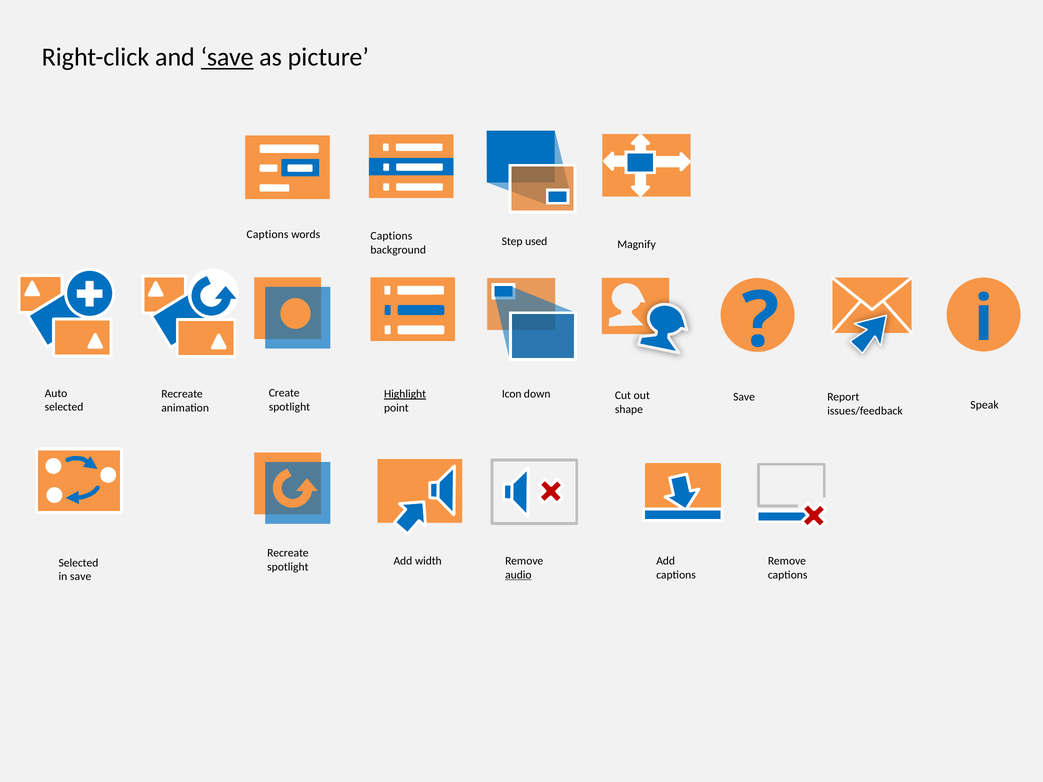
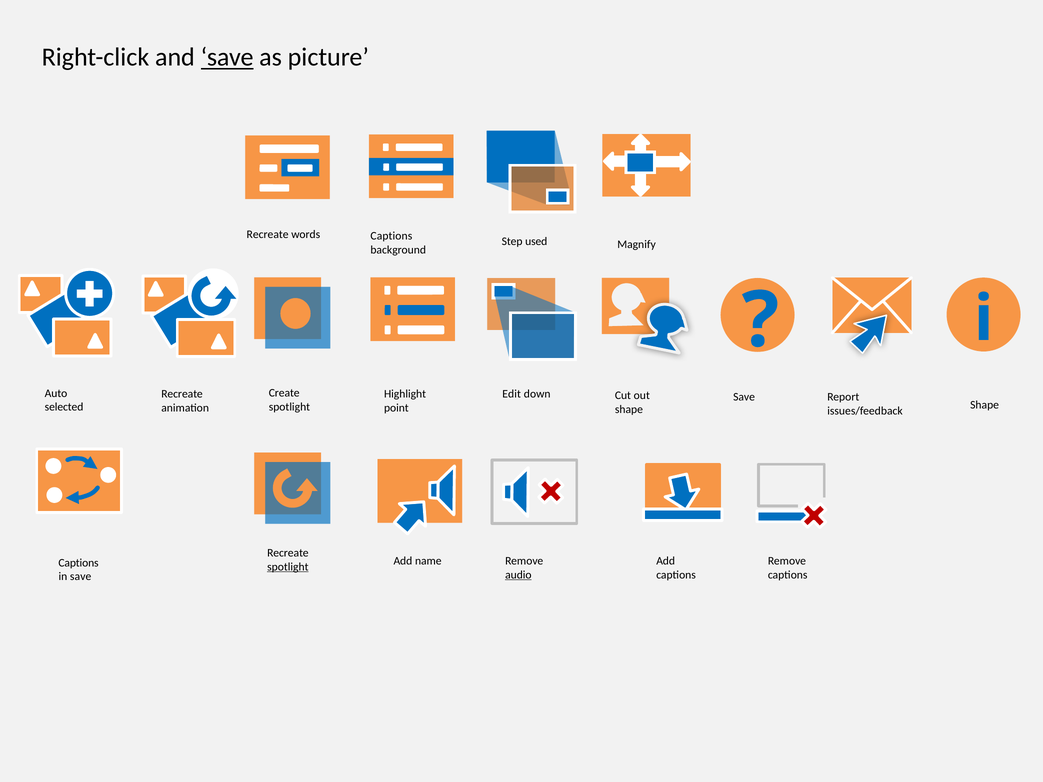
Captions: Captions -> Recreate (268, 235)
Highlight underline: present -> none (405, 394)
Icon: Icon -> Edit (512, 394)
Speak: Speak -> Shape (985, 405)
width: width -> name (428, 561)
Selected: Selected -> Captions (79, 563)
spotlight underline: none -> present (288, 567)
